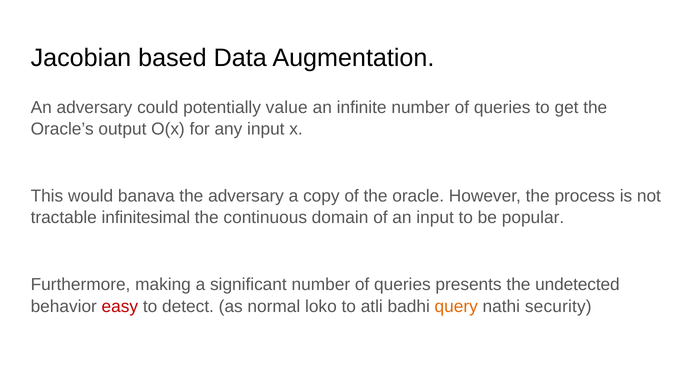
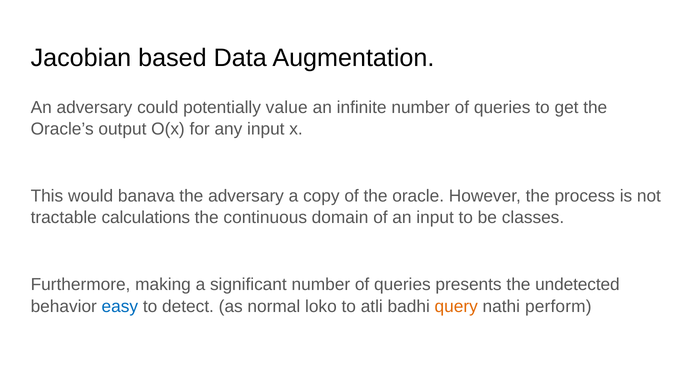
infinitesimal: infinitesimal -> calculations (146, 217)
popular: popular -> classes (533, 217)
easy colour: red -> blue (120, 306)
security: security -> perform (558, 306)
